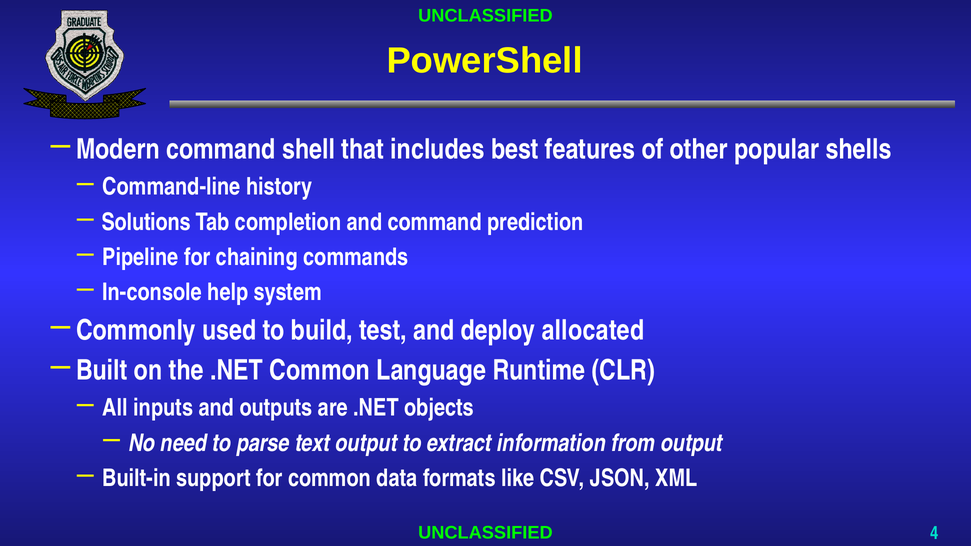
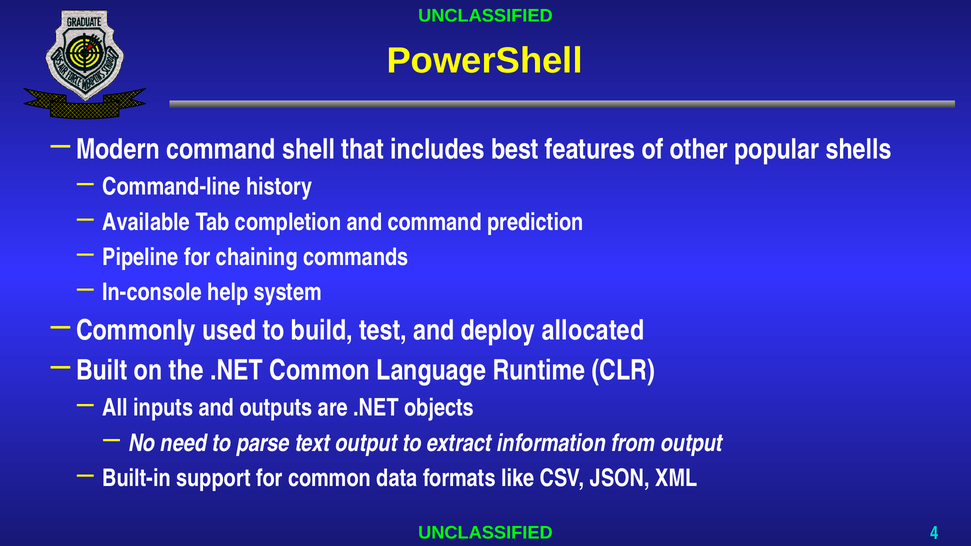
Solutions: Solutions -> Available (146, 222)
